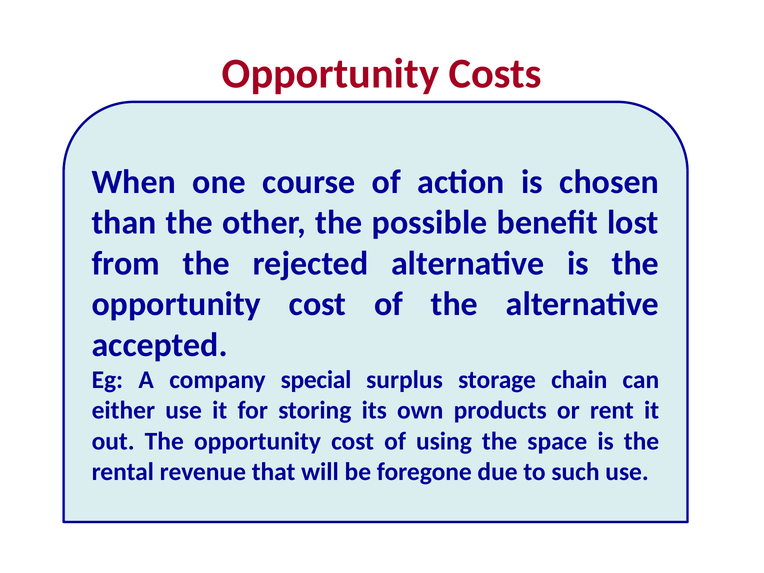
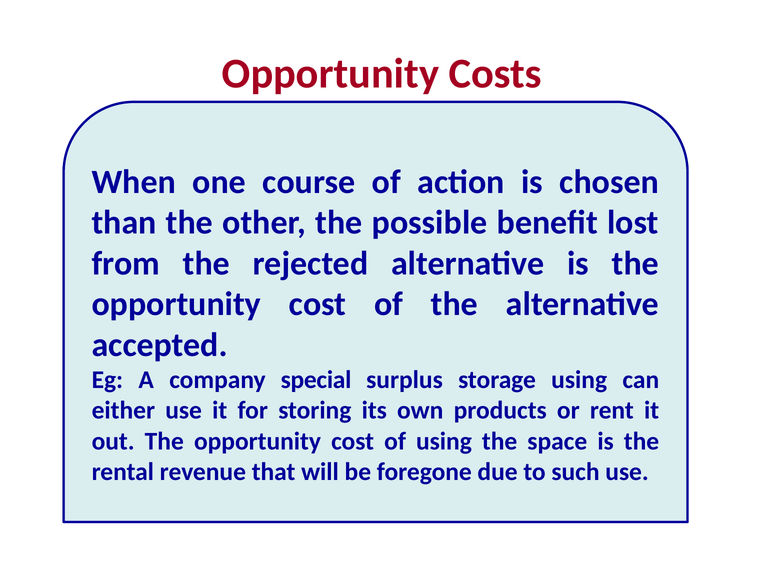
storage chain: chain -> using (579, 380)
